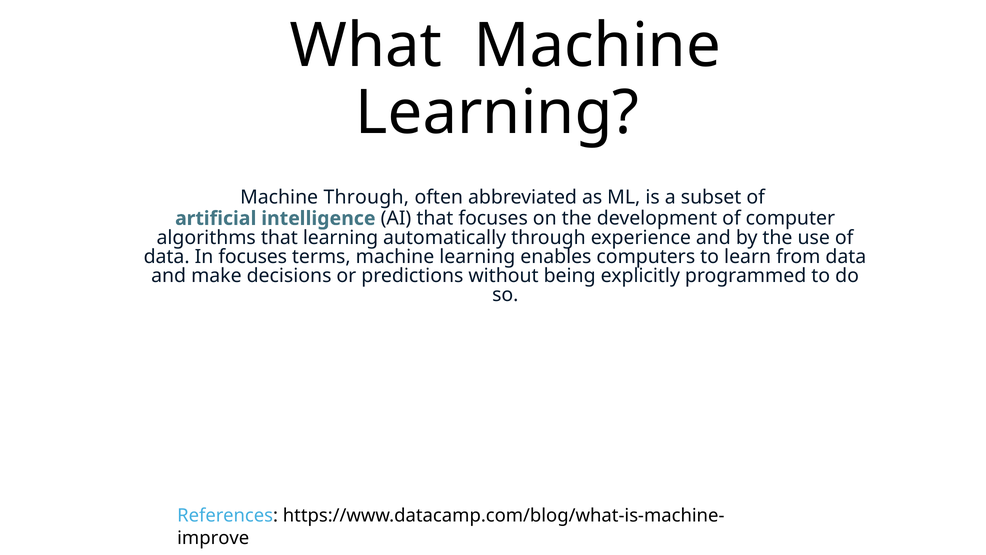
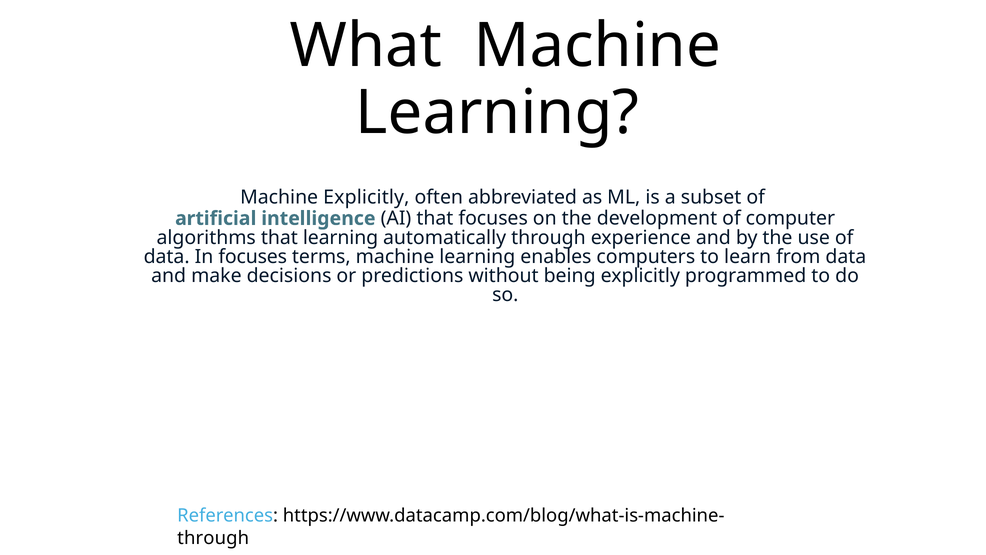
Machine Through: Through -> Explicitly (366, 197)
improve: improve -> through (213, 538)
